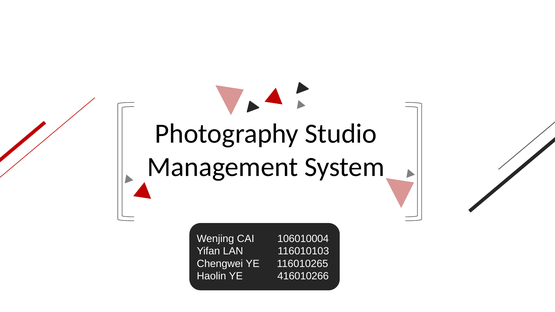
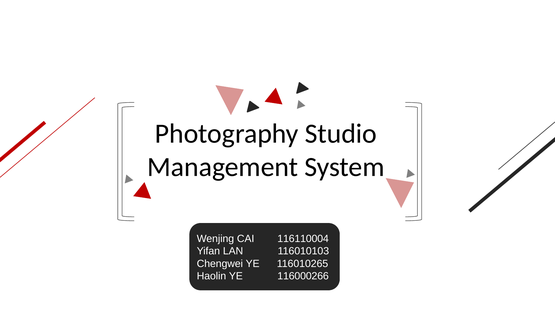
106010004: 106010004 -> 116110004 (303, 239)
416010266: 416010266 -> 116000266 (303, 276)
